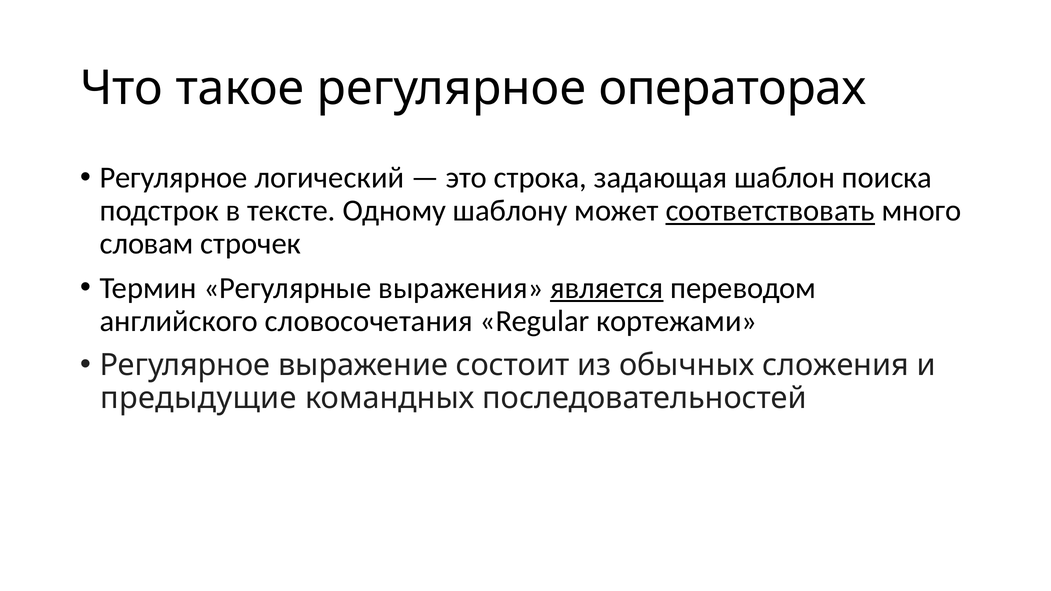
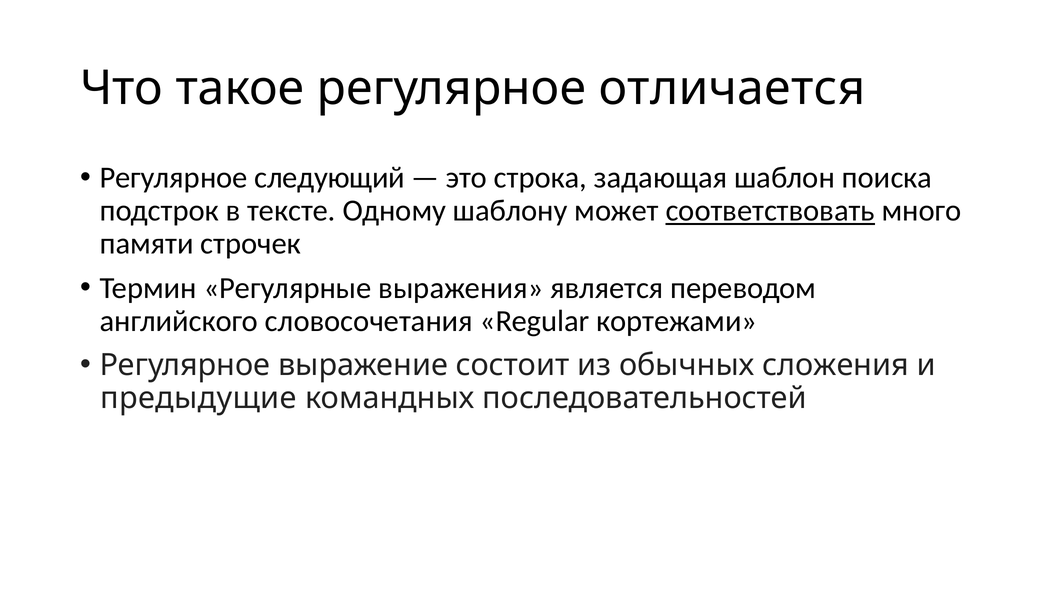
операторах: операторах -> отличается (732, 88)
логический: логический -> следующий (330, 178)
словам: словам -> памяти (147, 244)
является underline: present -> none (607, 288)
